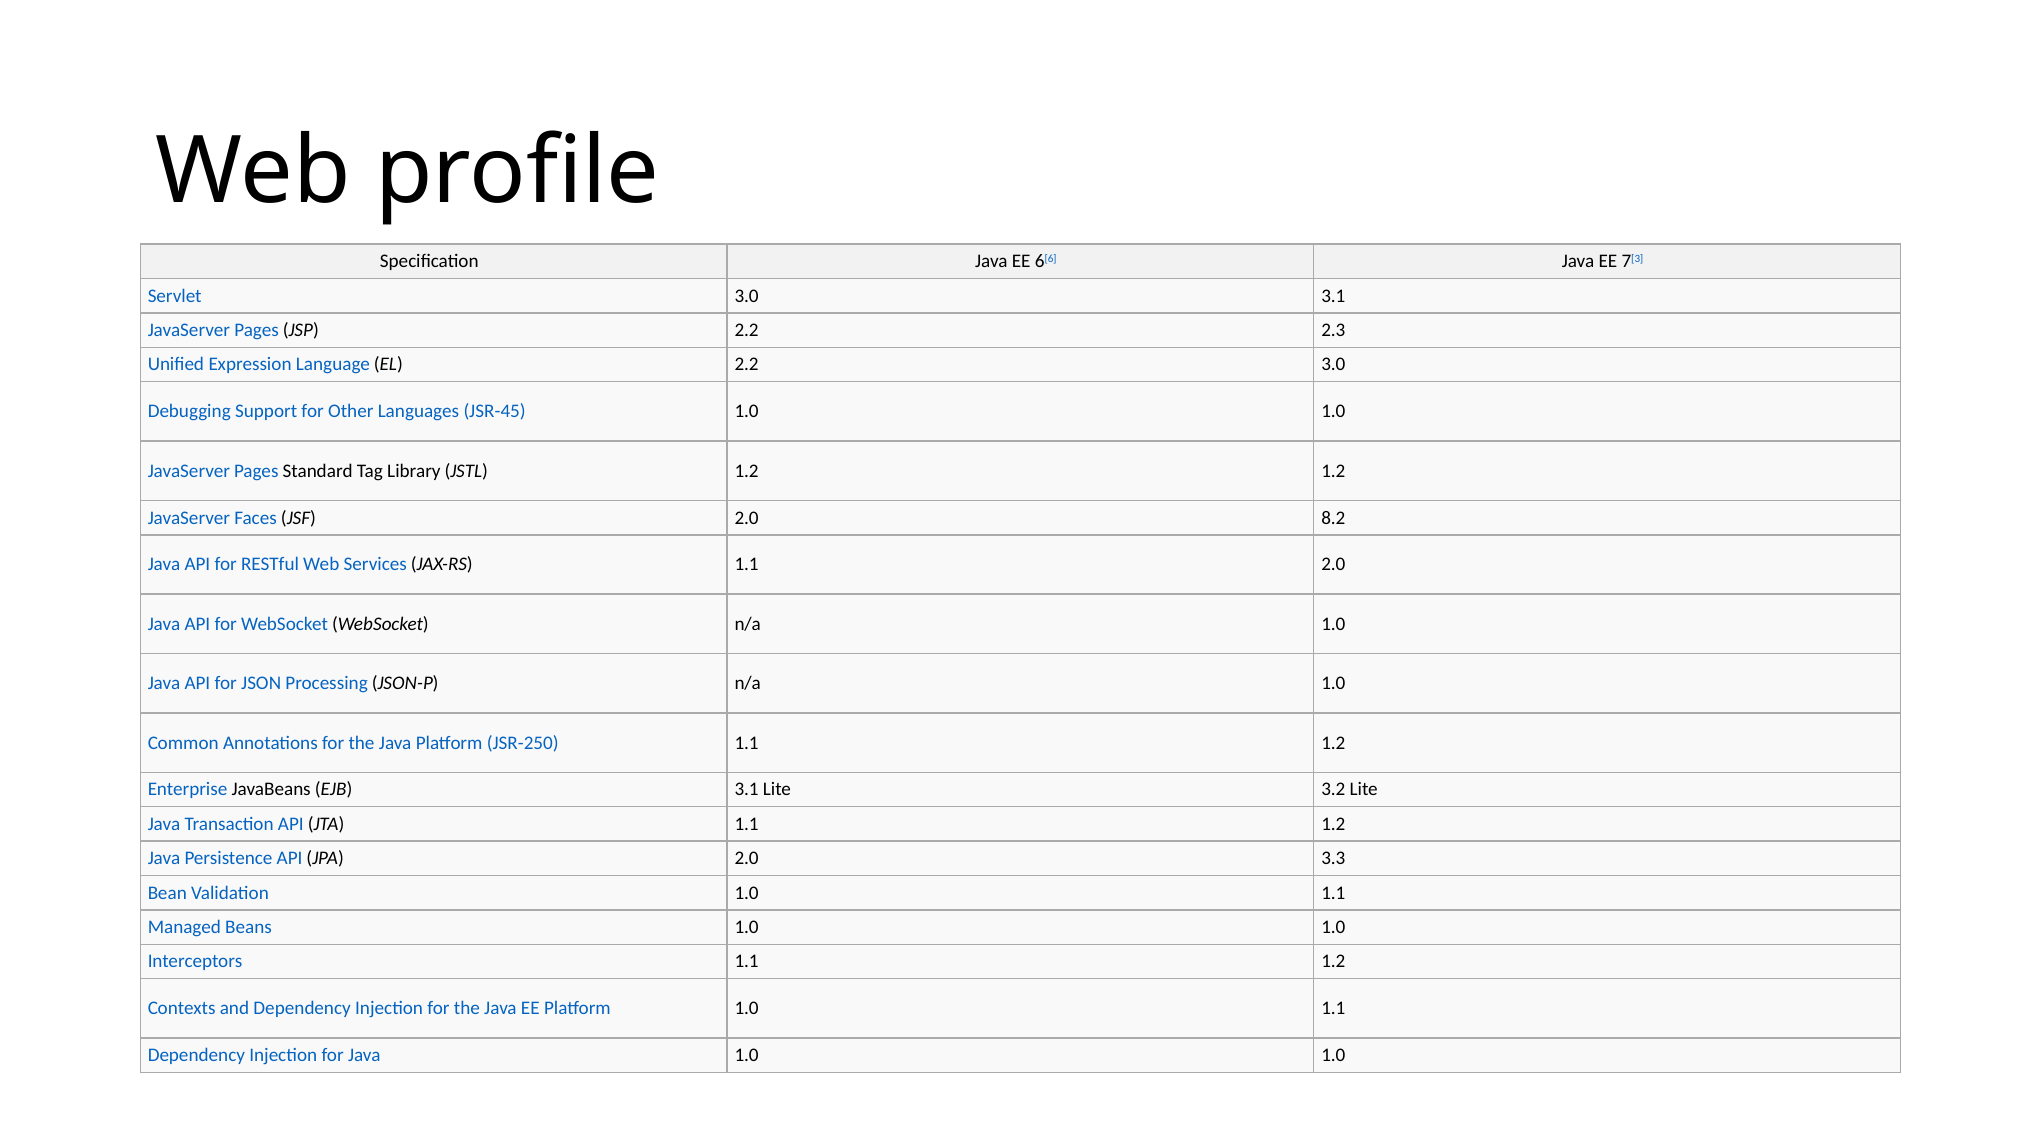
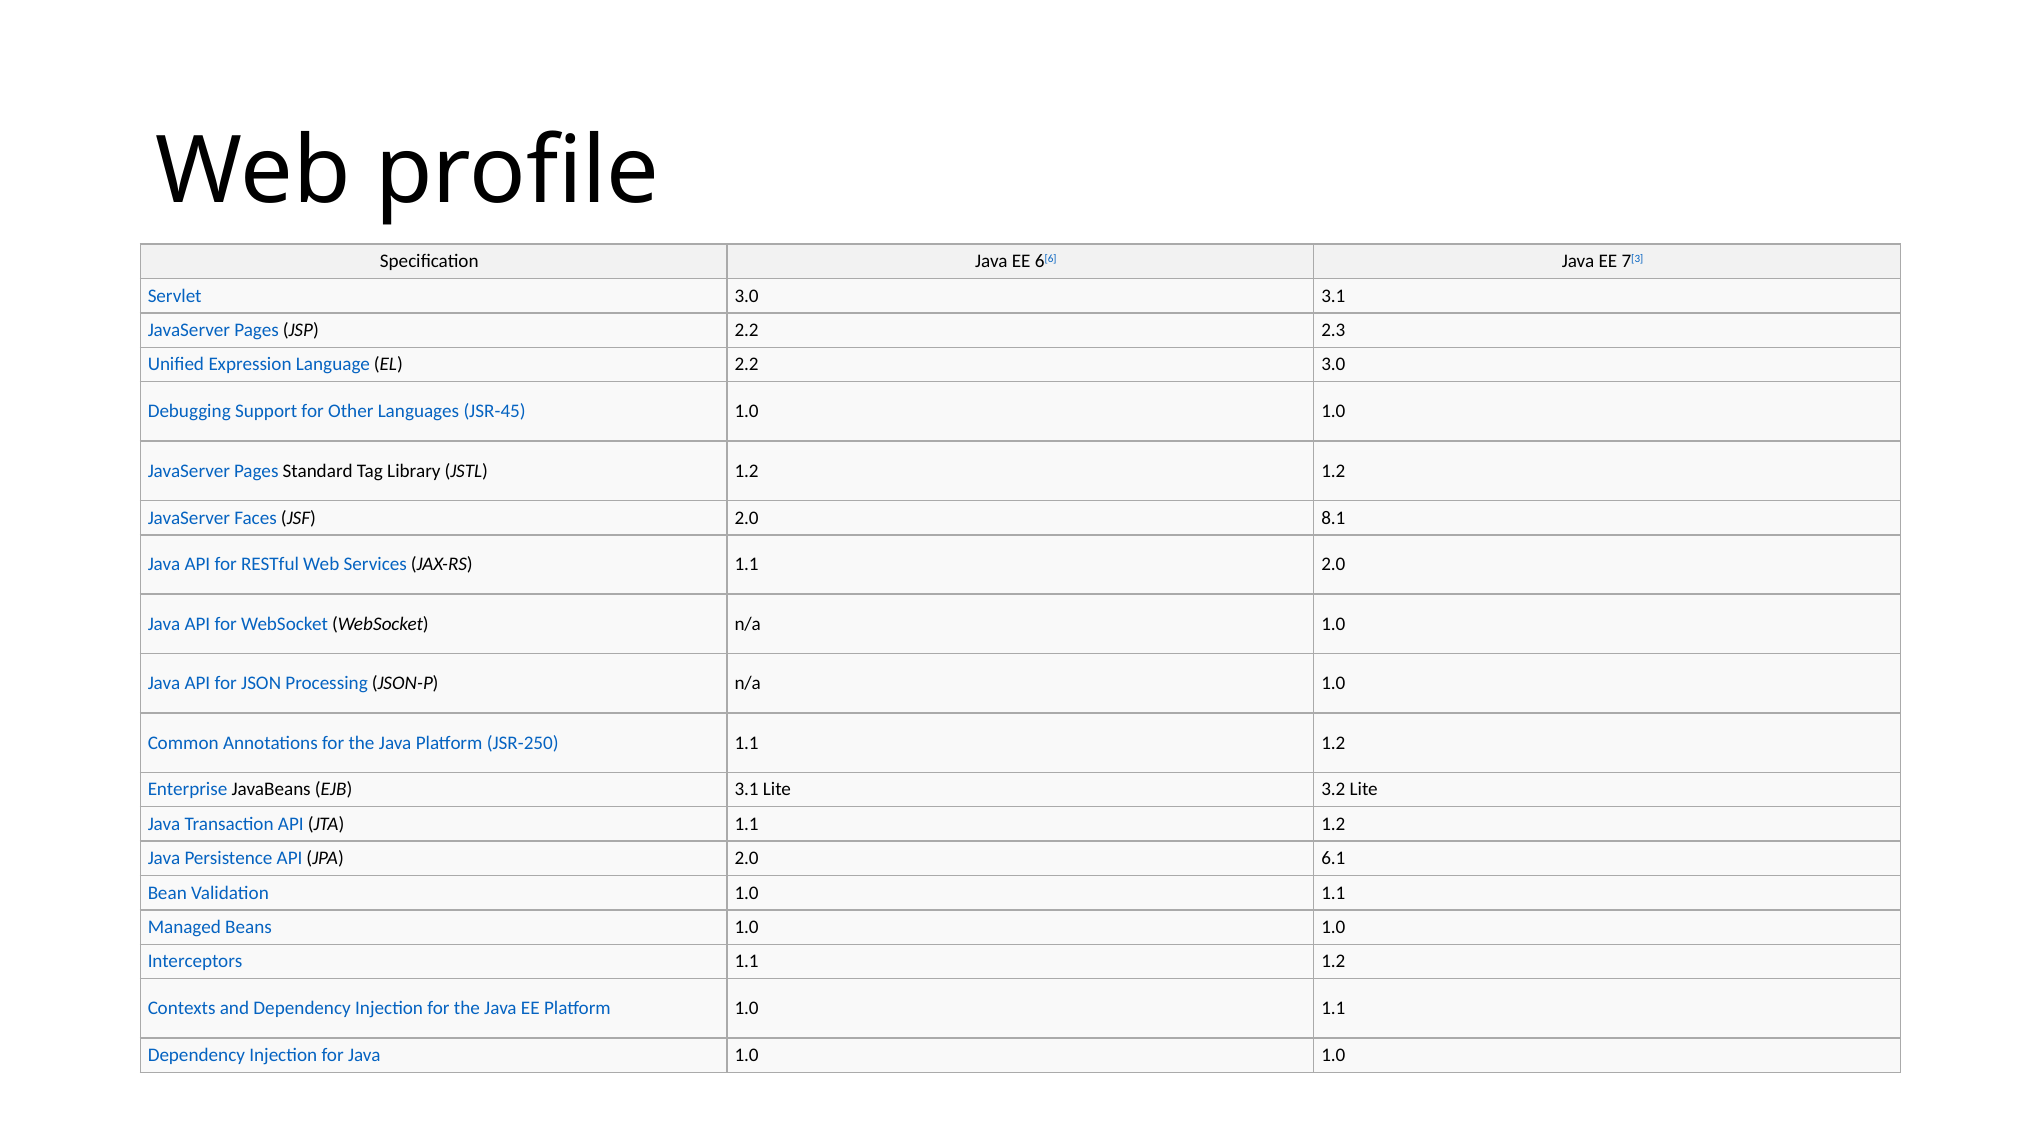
8.2: 8.2 -> 8.1 (1333, 518)
3.3: 3.3 -> 6.1 (1333, 858)
